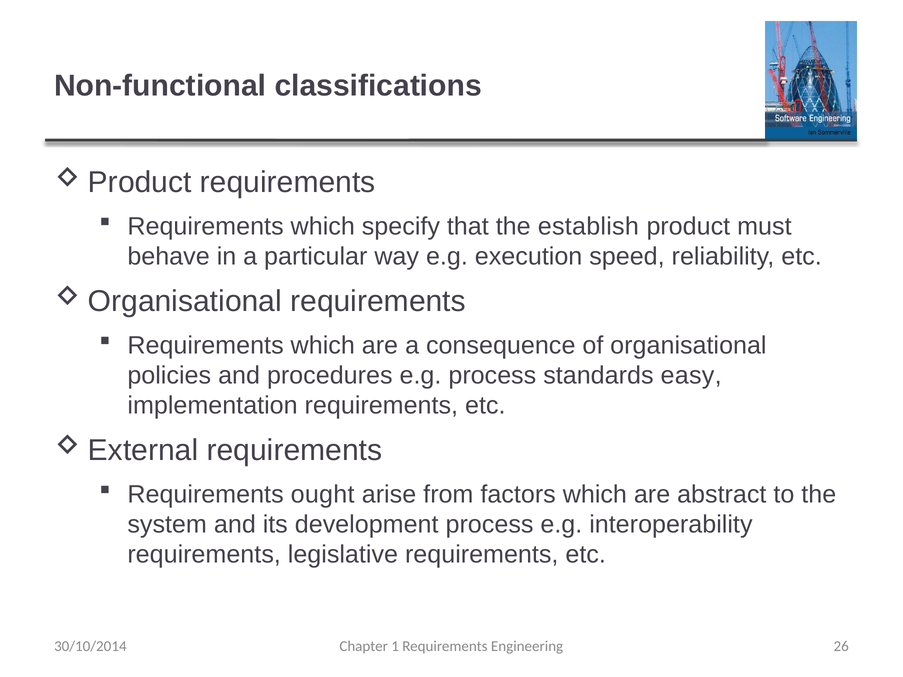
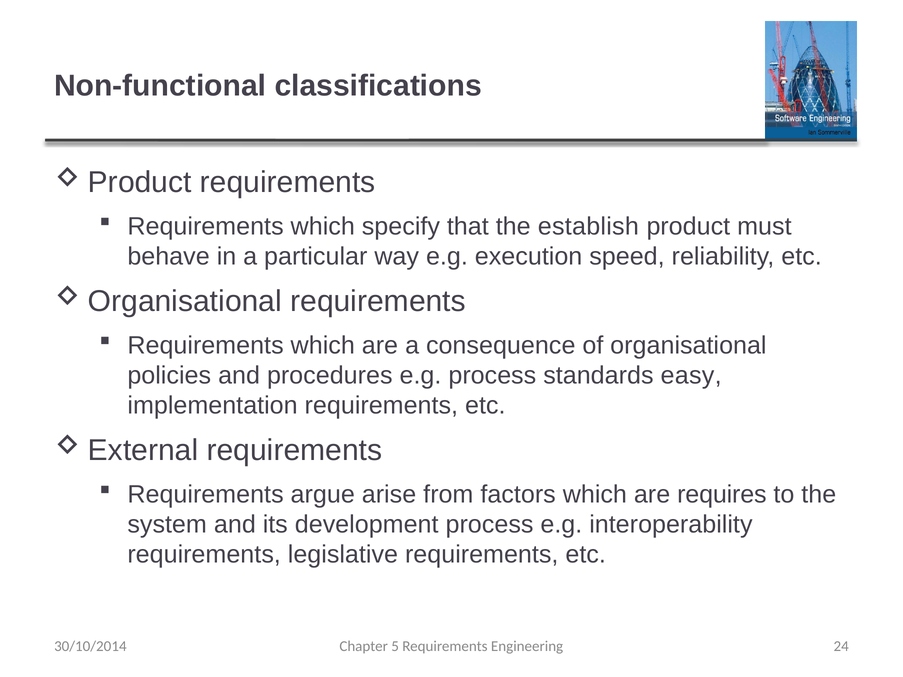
ought: ought -> argue (323, 495)
abstract: abstract -> requires (722, 495)
1: 1 -> 5 (395, 647)
26: 26 -> 24 (841, 647)
